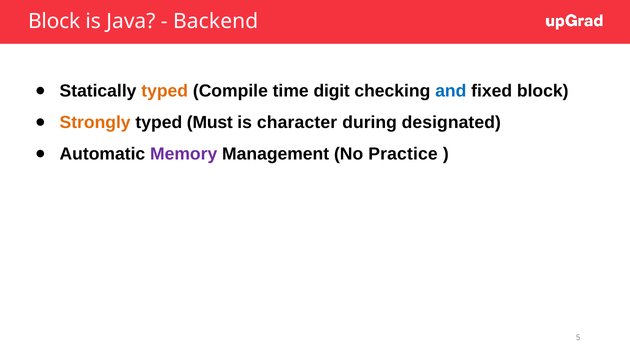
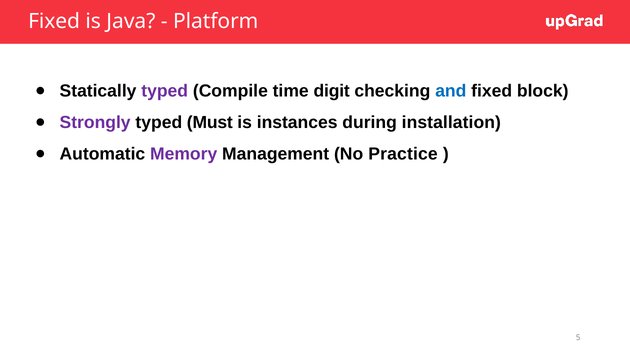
Block: Block -> Fixed (54, 21)
Backend: Backend -> Platform (216, 21)
typed colour: orange -> purple (165, 91)
Strongly colour: orange -> purple (95, 123)
character: character -> instances (297, 123)
designated: designated -> installation (451, 123)
